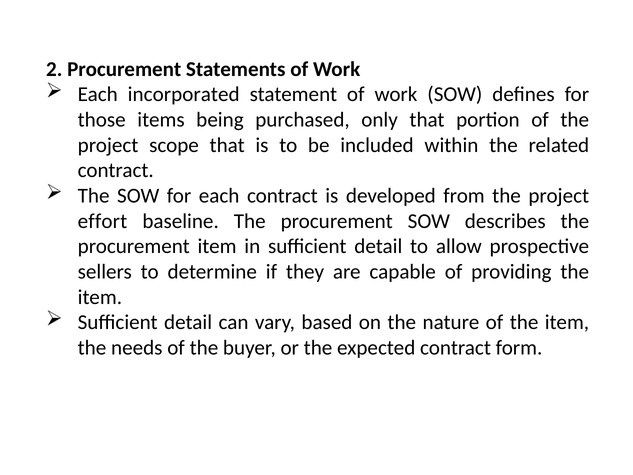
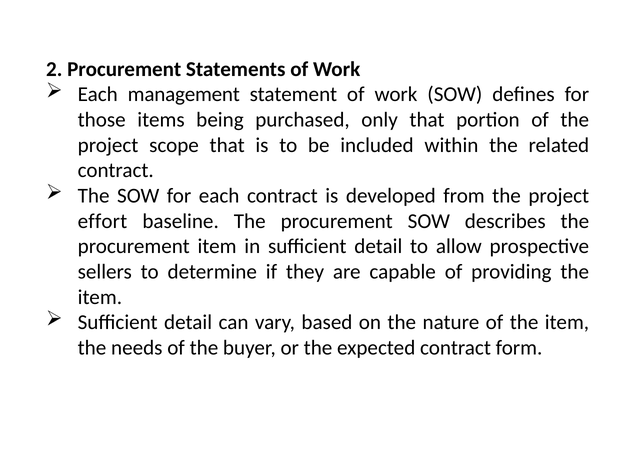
incorporated: incorporated -> management (184, 94)
